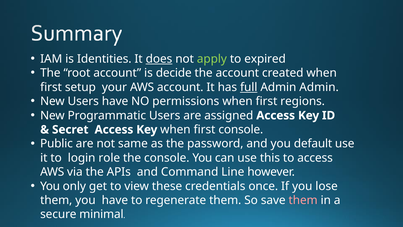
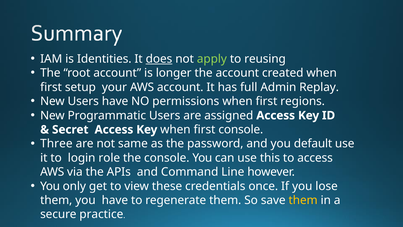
expired: expired -> reusing (265, 59)
decide: decide -> longer (174, 73)
full underline: present -> none (249, 87)
Admin Admin: Admin -> Replay (319, 87)
Public: Public -> Three (56, 144)
them colour: pink -> yellow (303, 200)
minimal: minimal -> practice (101, 214)
